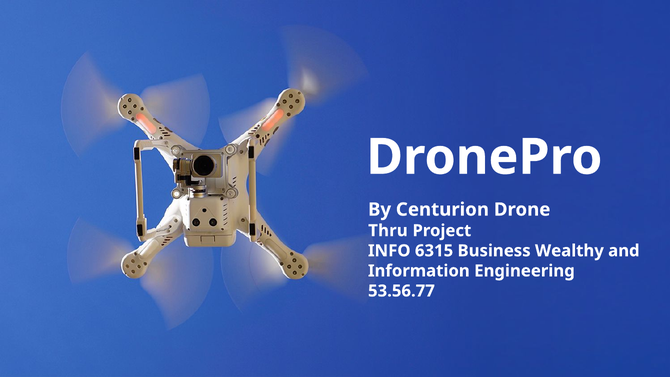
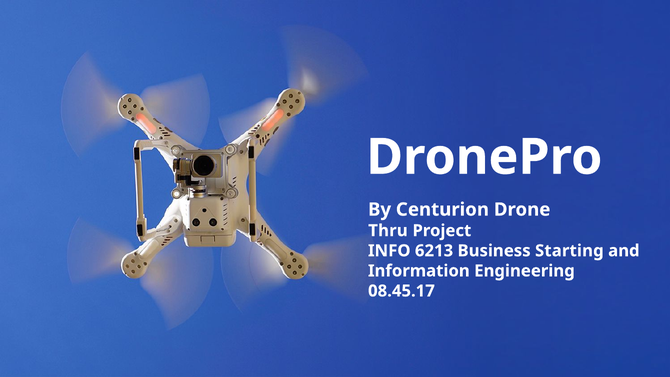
6315: 6315 -> 6213 (434, 251)
Wealthy: Wealthy -> Starting (569, 251)
53.56.77: 53.56.77 -> 08.45.17 (401, 291)
